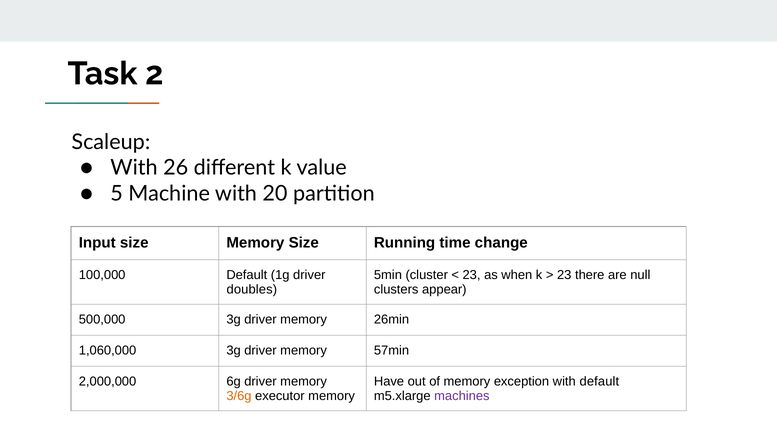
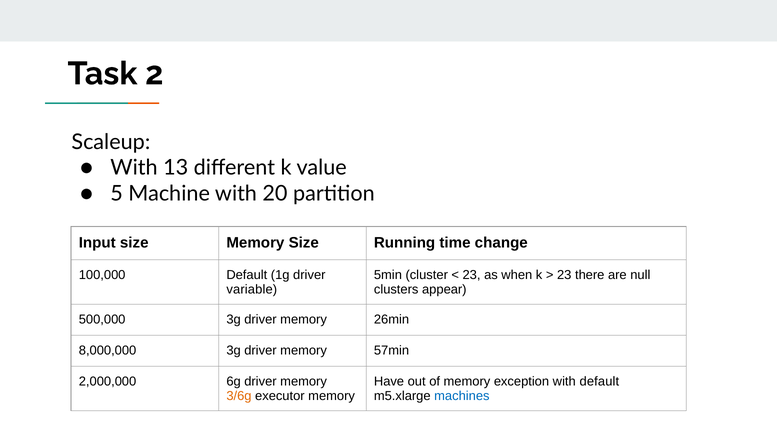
26: 26 -> 13 (176, 168)
doubles: doubles -> variable (252, 290)
1,060,000: 1,060,000 -> 8,000,000 (108, 351)
machines colour: purple -> blue (462, 396)
